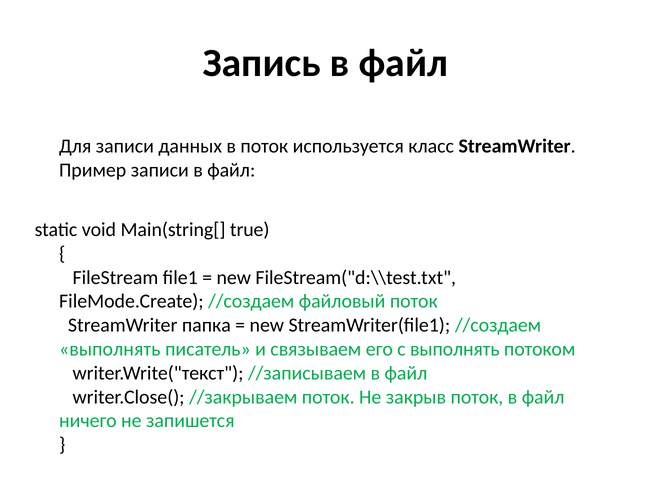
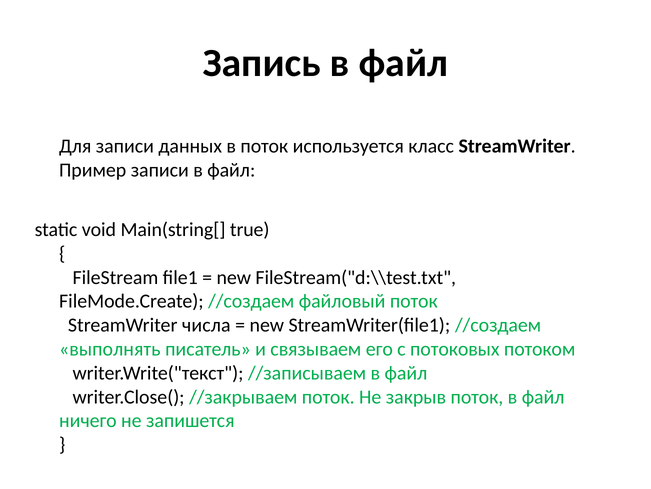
папка: папка -> числа (206, 325)
с выполнять: выполнять -> потоковых (455, 349)
